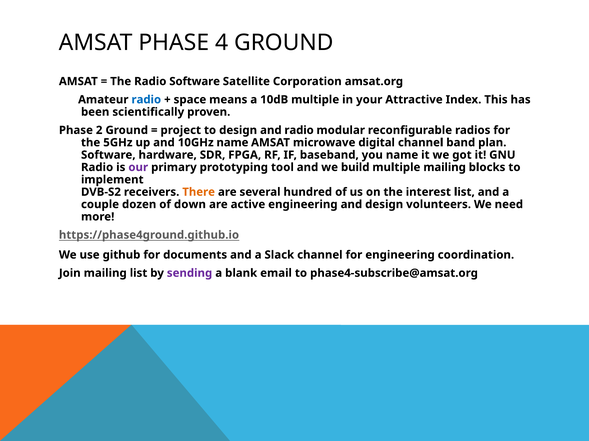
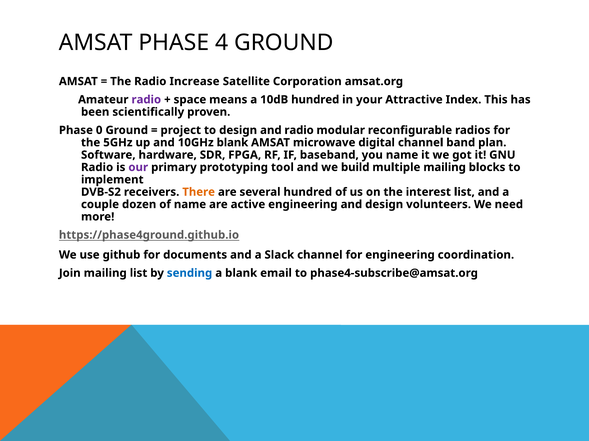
Radio Software: Software -> Increase (195, 82)
radio colour: blue -> purple (146, 100)
10dB multiple: multiple -> hundred (315, 100)
2: 2 -> 0 (99, 130)
10GHz name: name -> blank (232, 143)
of down: down -> name (190, 205)
sending colour: purple -> blue (190, 273)
